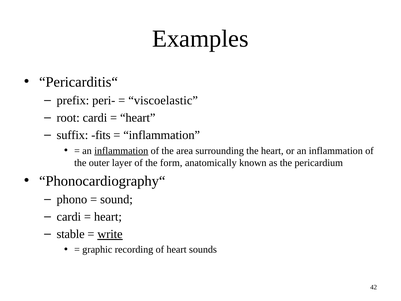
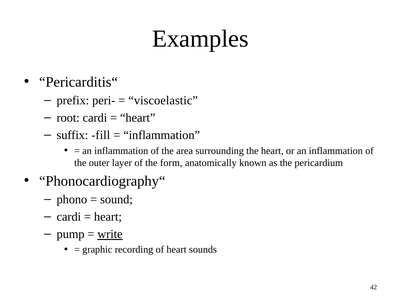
fits: fits -> fill (101, 135)
inflammation underline: present -> none (121, 151)
stable: stable -> pump (71, 234)
